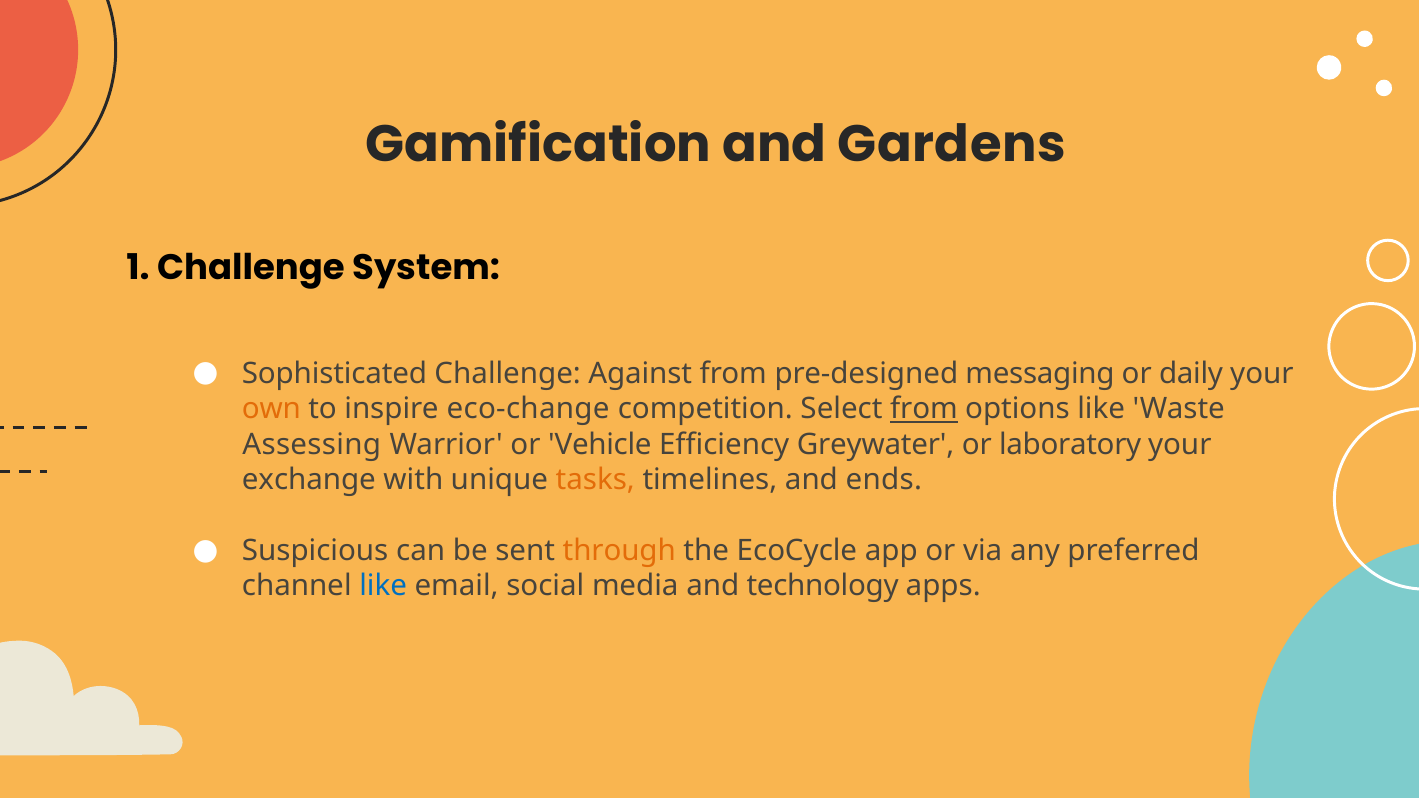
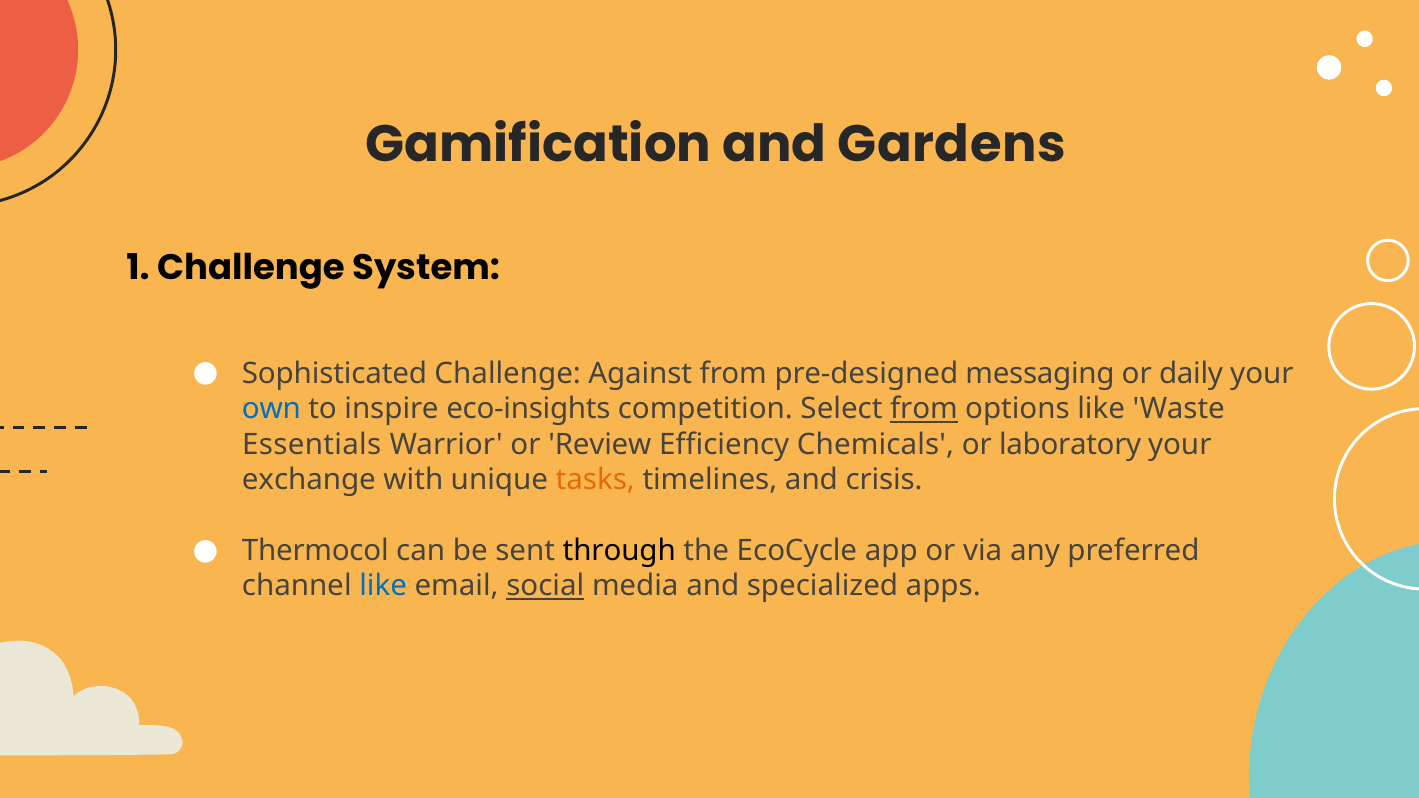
own colour: orange -> blue (271, 409)
eco-change: eco-change -> eco-insights (528, 409)
Assessing: Assessing -> Essentials (312, 444)
Vehicle: Vehicle -> Review (600, 444)
Greywater: Greywater -> Chemicals (875, 444)
ends: ends -> crisis (884, 480)
Suspicious: Suspicious -> Thermocol (315, 551)
through colour: orange -> black (619, 551)
social underline: none -> present (545, 586)
technology: technology -> specialized (822, 586)
